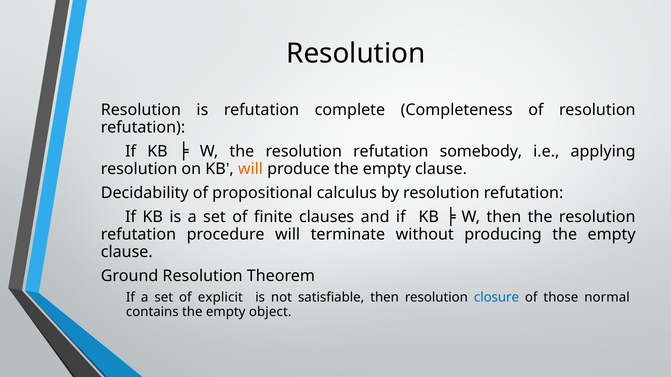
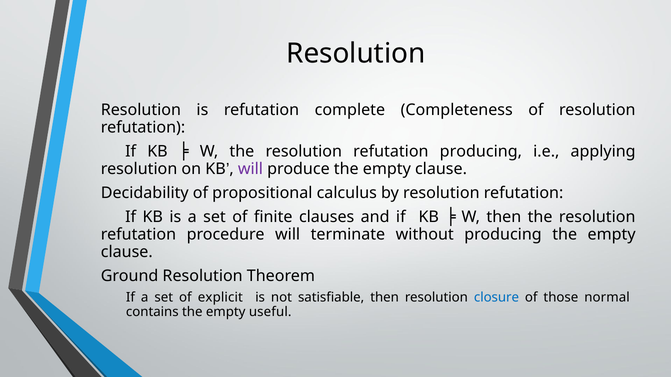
refutation somebody: somebody -> producing (481, 152)
will colour: orange -> purple (250, 169)
object: object -> useful (270, 312)
